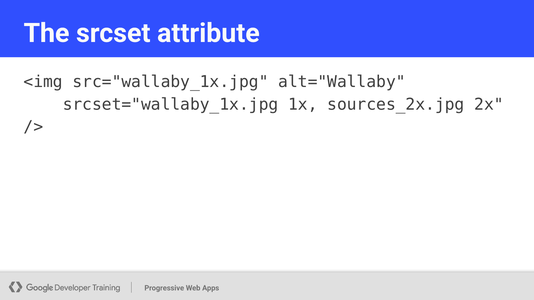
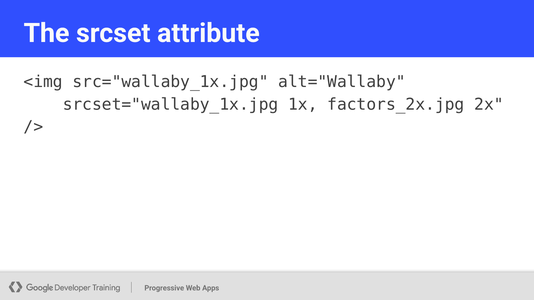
sources_2x.jpg: sources_2x.jpg -> factors_2x.jpg (396, 105)
